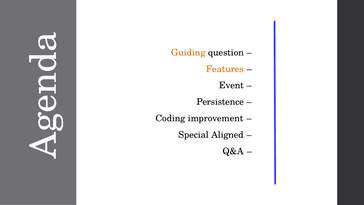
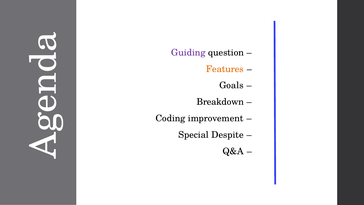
Guiding colour: orange -> purple (188, 52)
Event: Event -> Goals (231, 85)
Persistence: Persistence -> Breakdown (220, 102)
Aligned: Aligned -> Despite (228, 135)
